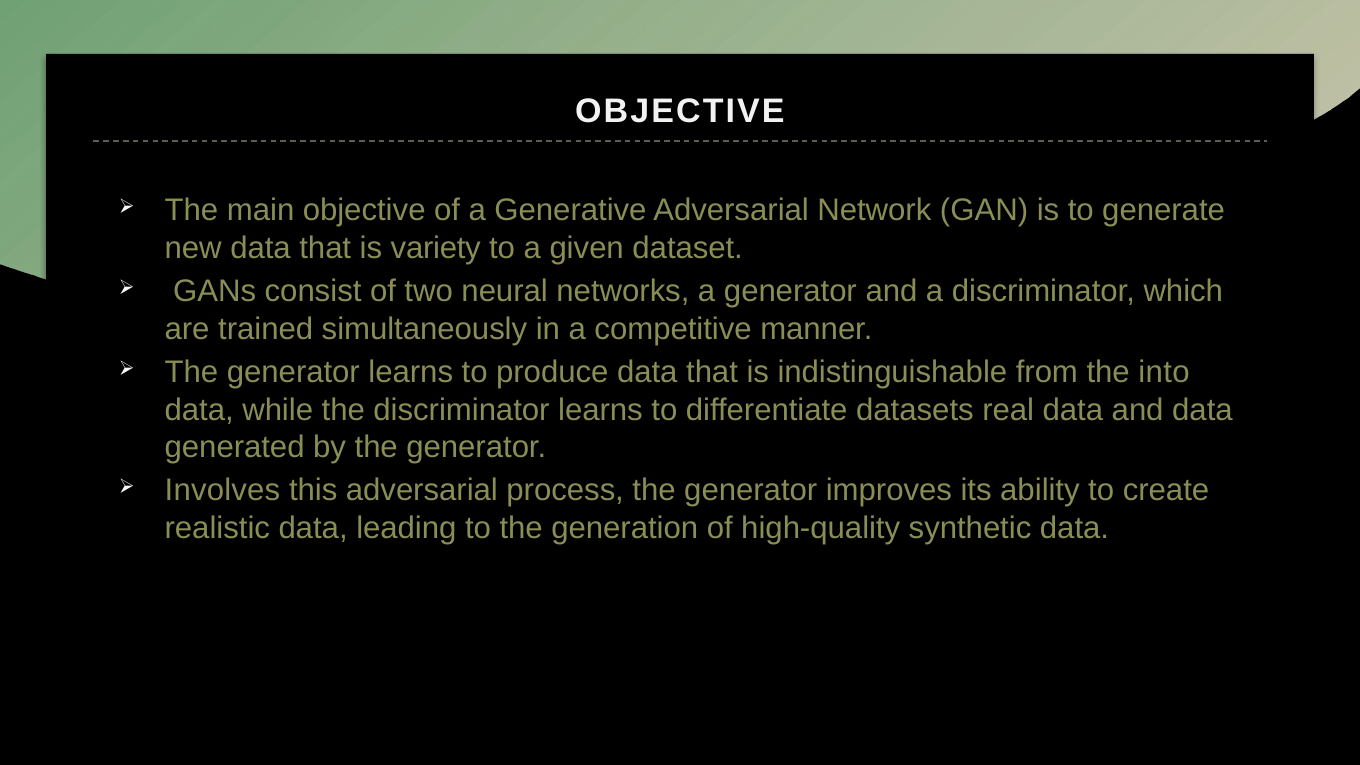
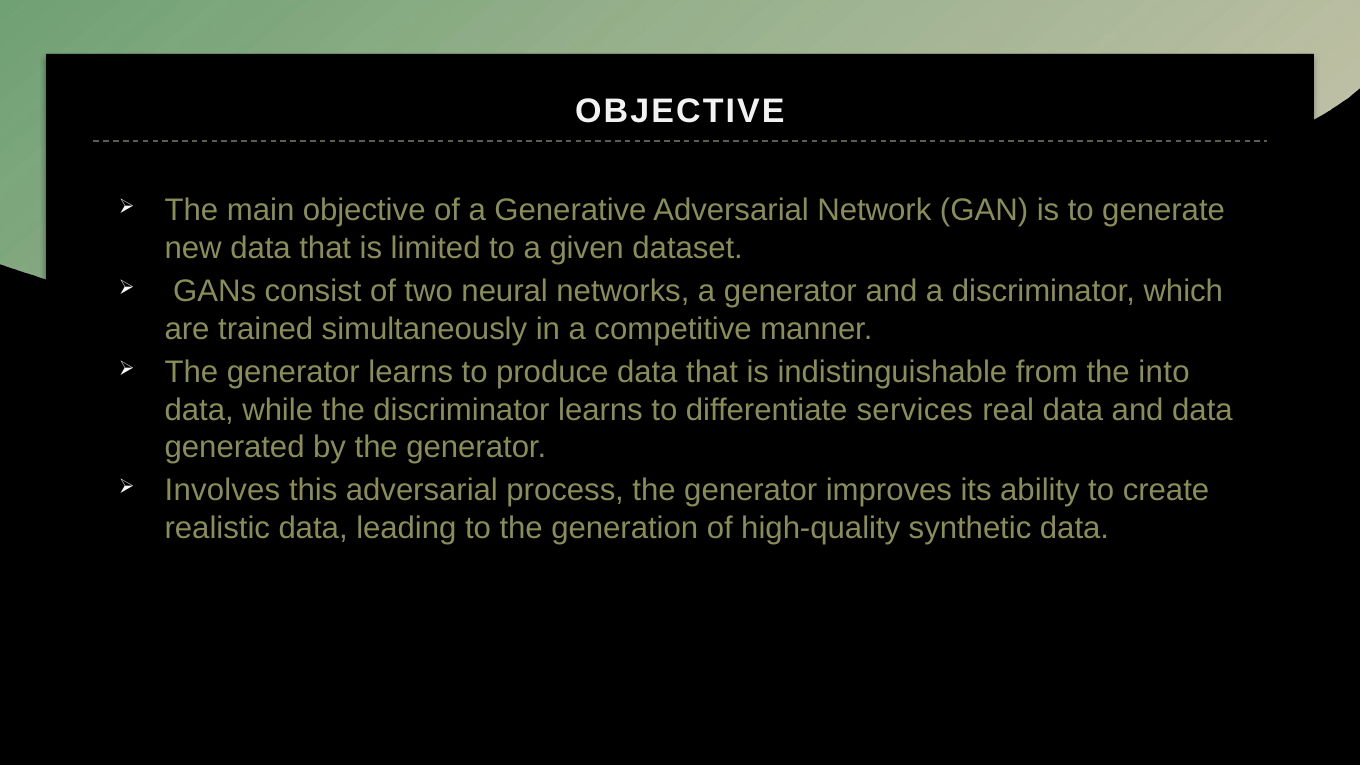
variety: variety -> limited (436, 248)
datasets: datasets -> services (915, 410)
